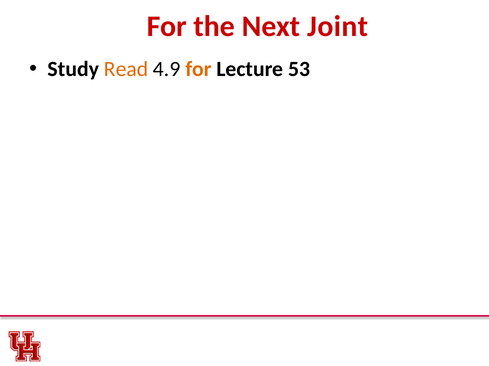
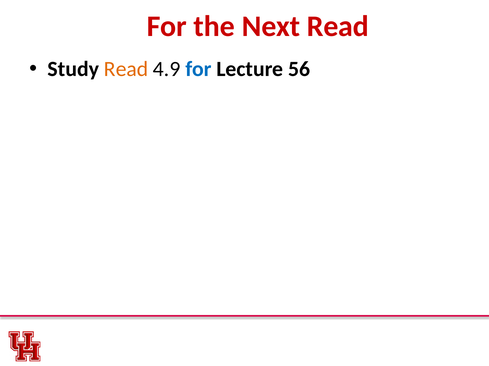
Next Joint: Joint -> Read (338, 27)
for colour: orange -> blue (198, 69)
53: 53 -> 56 (299, 69)
